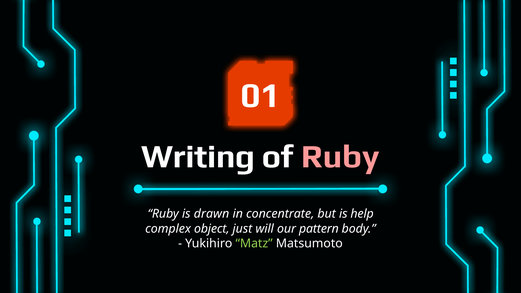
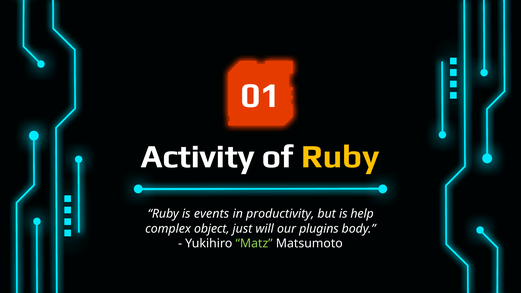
Writing: Writing -> Activity (198, 157)
Ruby colour: pink -> yellow (340, 157)
drawn: drawn -> events (212, 214)
concentrate: concentrate -> productivity (280, 214)
pattern: pattern -> plugins (319, 229)
